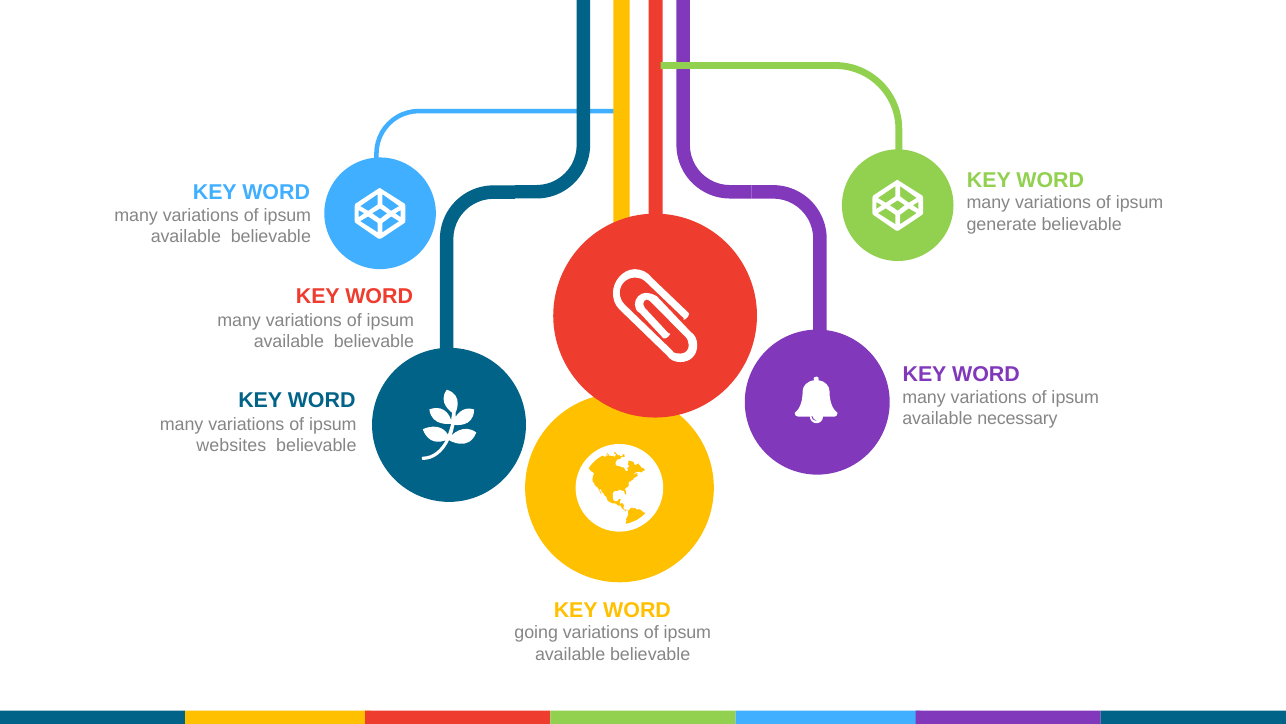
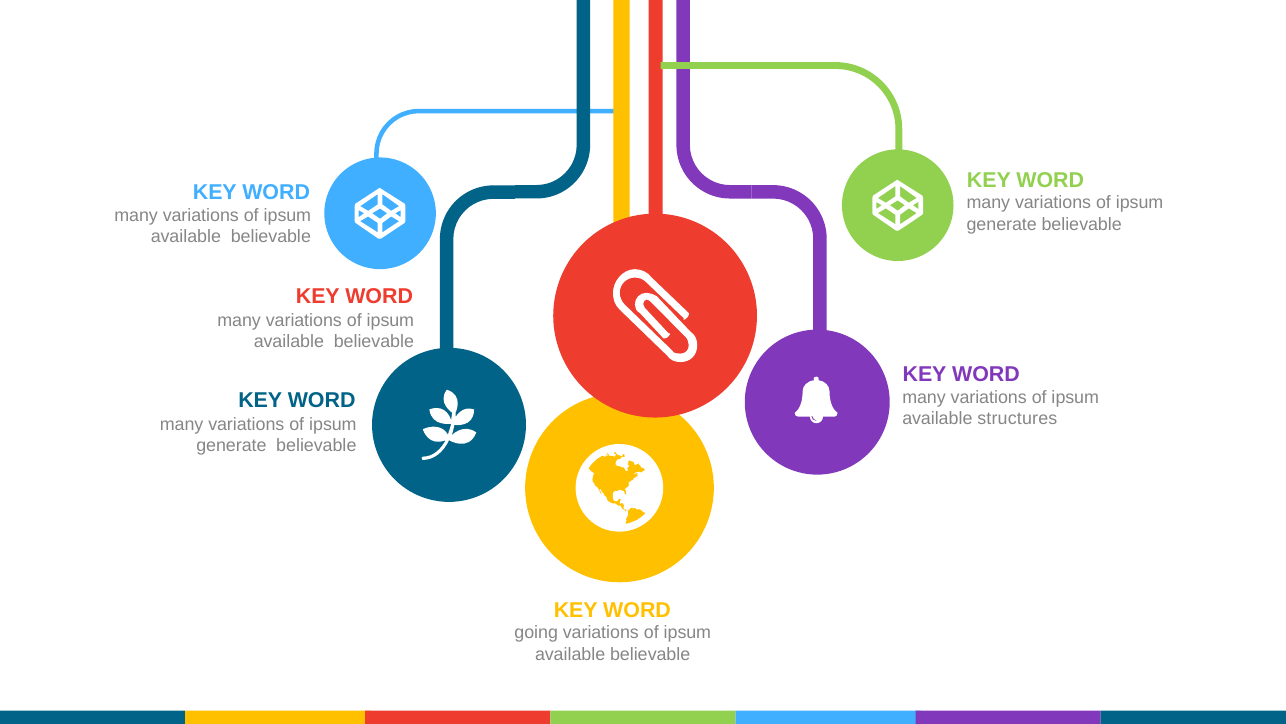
necessary: necessary -> structures (1017, 418)
websites: websites -> generate (231, 445)
